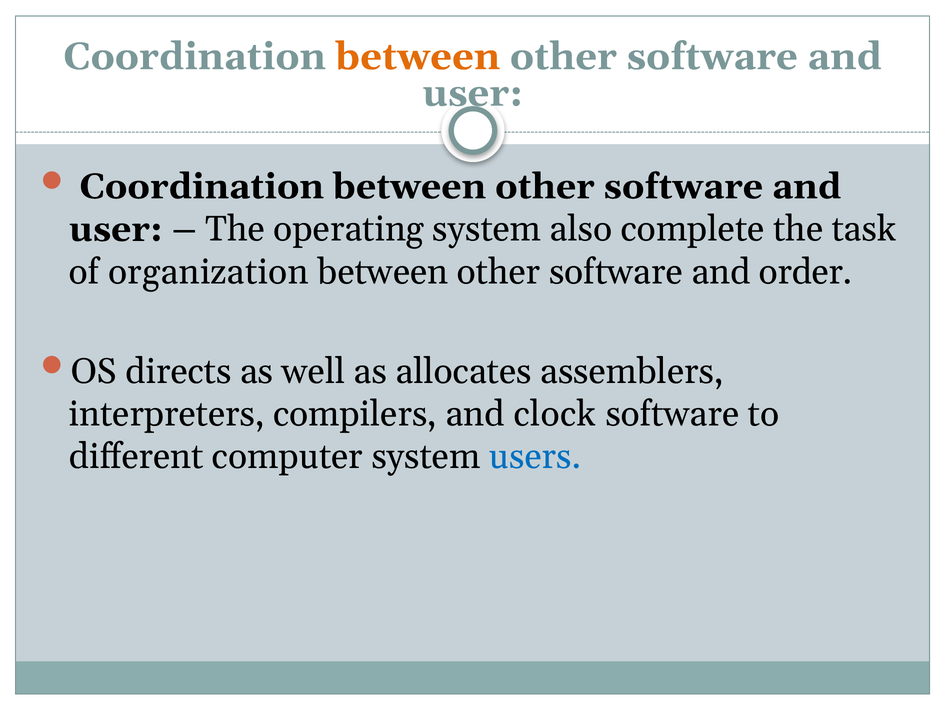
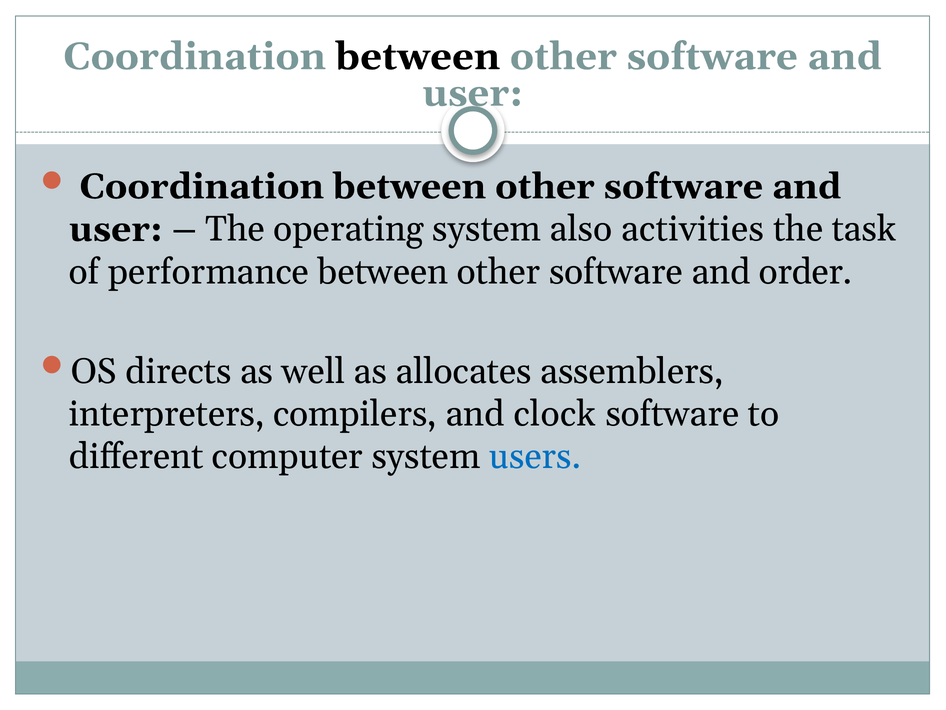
between colour: orange -> black (418, 57)
complete: complete -> activities (692, 229)
organization: organization -> performance (209, 272)
